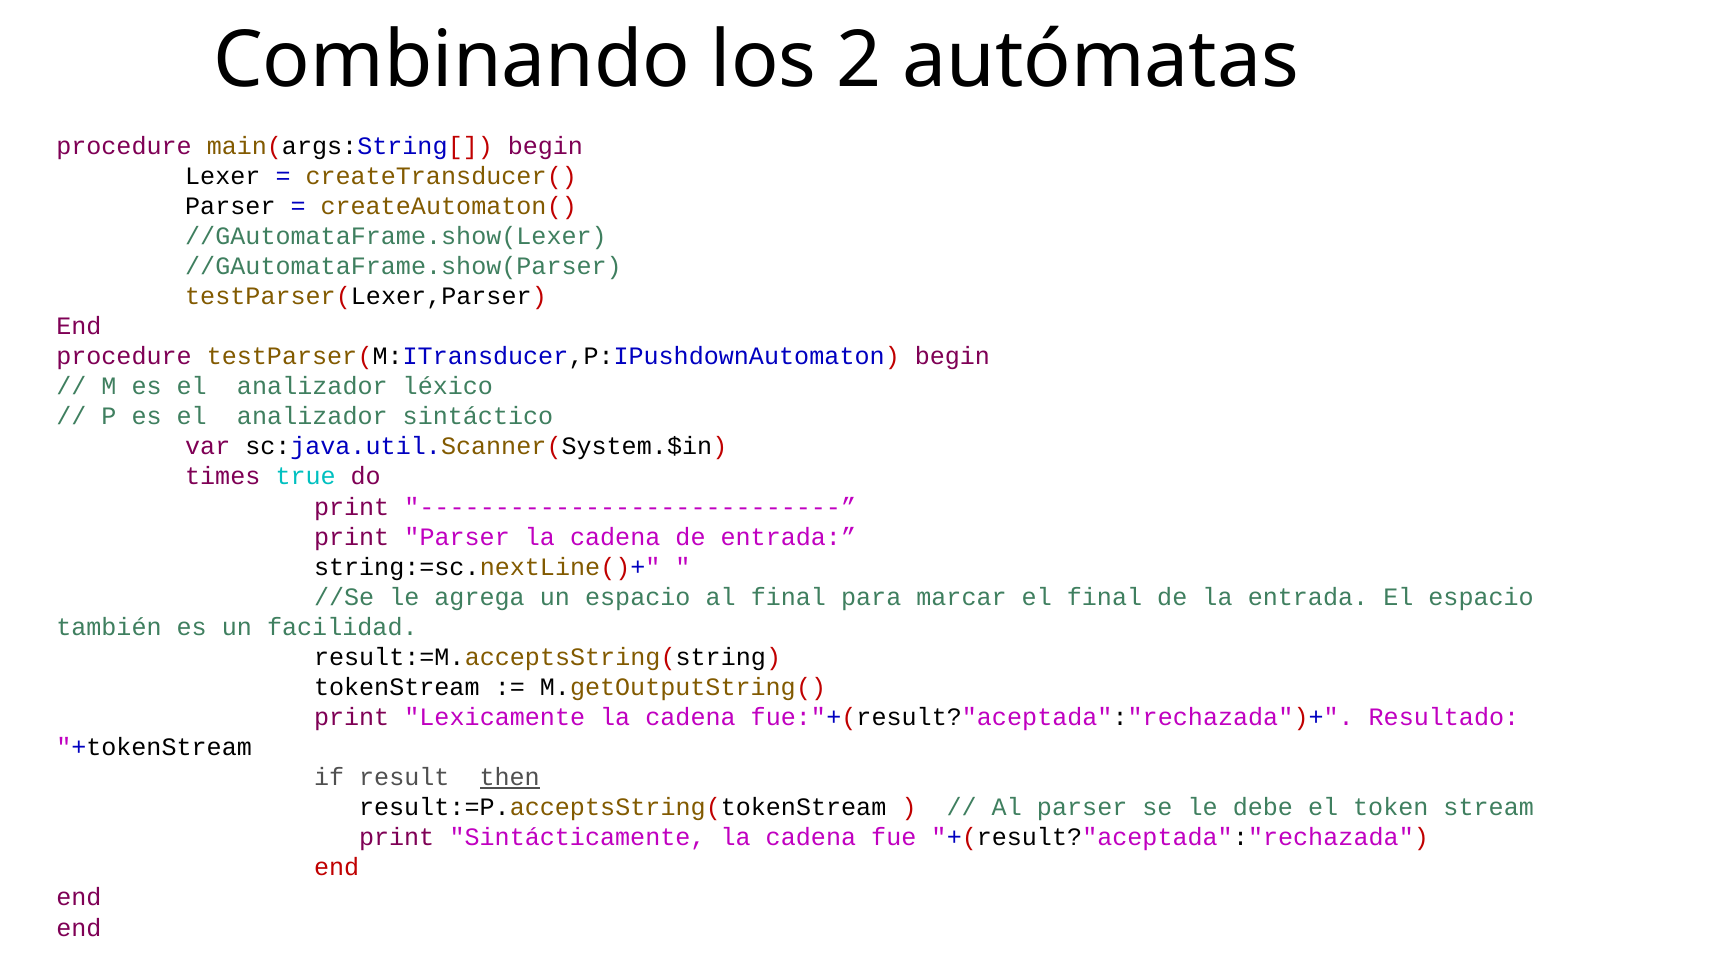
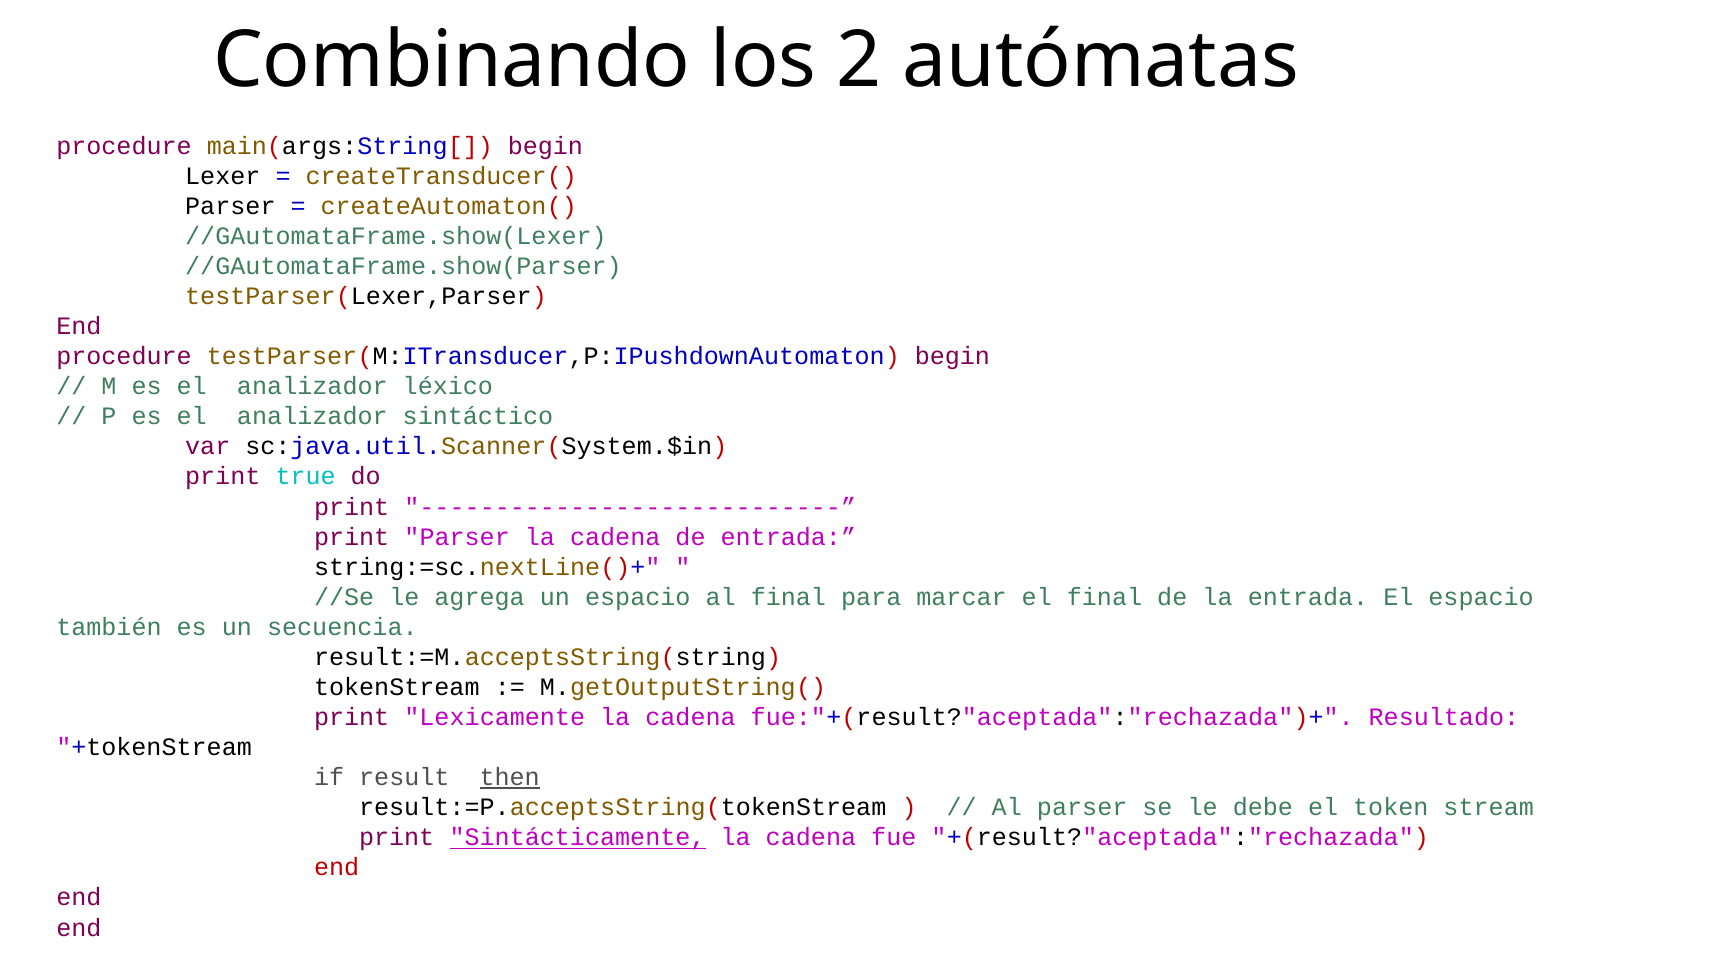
times: times -> print (223, 477)
facilidad: facilidad -> secuencia (342, 627)
Sintácticamente underline: none -> present (578, 838)
